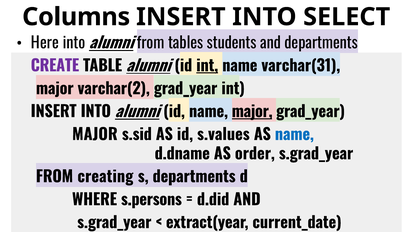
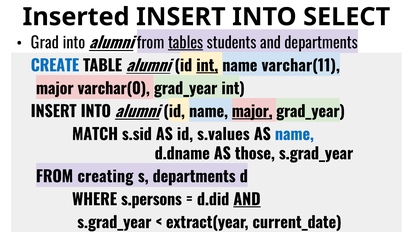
Columns: Columns -> Inserted (76, 17)
Here: Here -> Grad (45, 43)
tables underline: none -> present (186, 43)
CREATE colour: purple -> blue (55, 66)
varchar(31: varchar(31 -> varchar(11 (301, 66)
varchar(2: varchar(2 -> varchar(0 (114, 89)
MAJOR: MAJOR -> MATCH (95, 135)
order: order -> those (255, 154)
AND underline: none -> present (247, 200)
